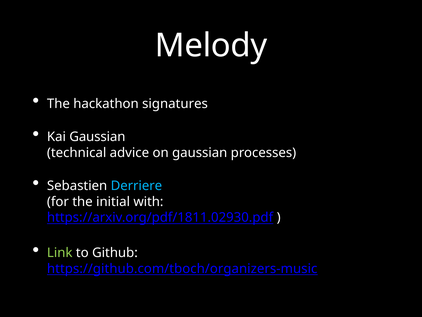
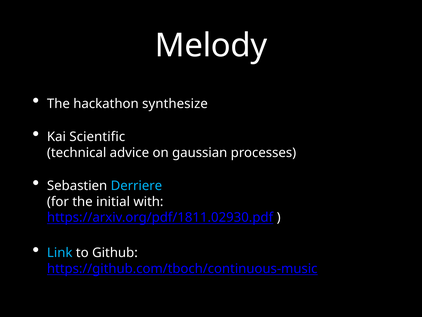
signatures: signatures -> synthesize (175, 103)
Kai Gaussian: Gaussian -> Scientific (97, 137)
Link colour: light green -> light blue (60, 253)
https://github.com/tboch/organizers-music: https://github.com/tboch/organizers-music -> https://github.com/tboch/continuous-music (182, 268)
